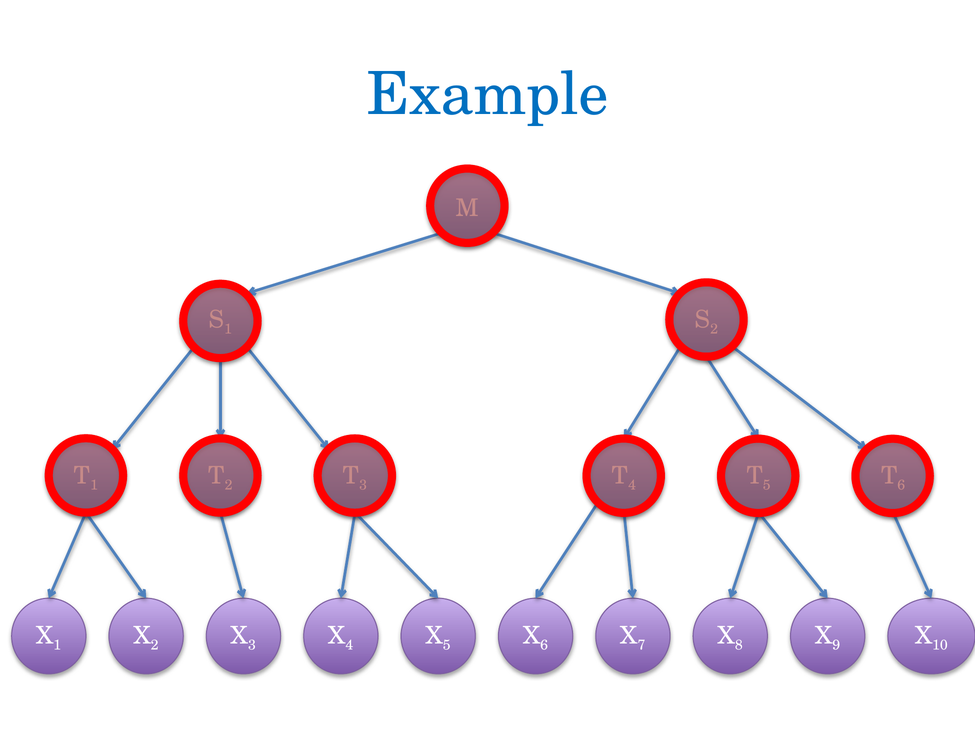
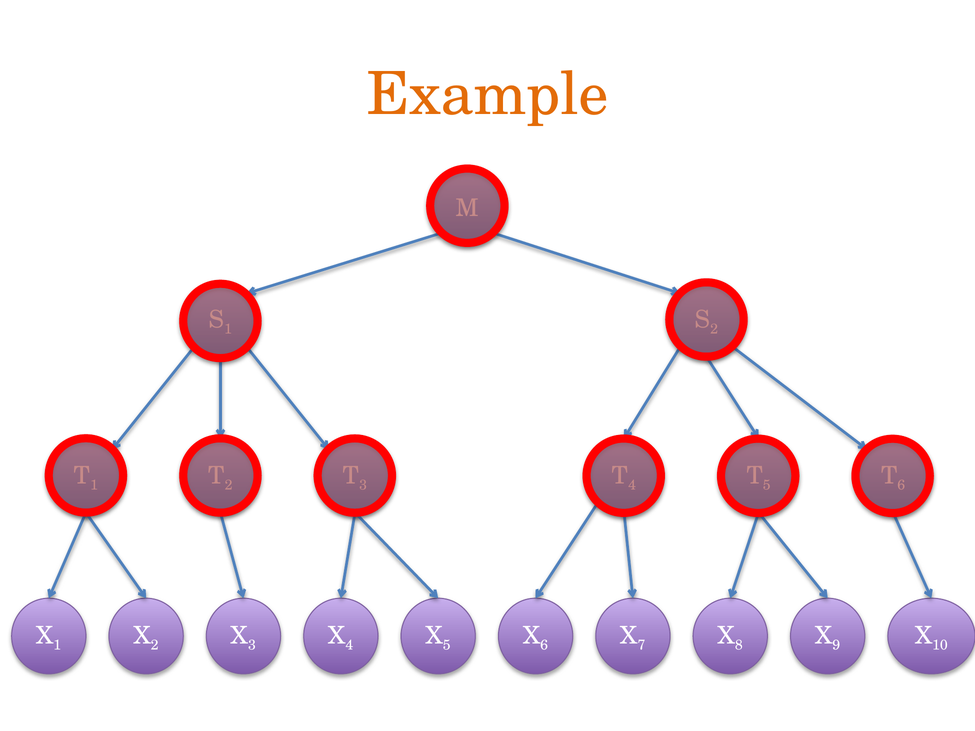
Example colour: blue -> orange (488, 94)
